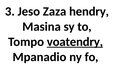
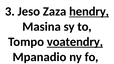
hendry underline: none -> present (89, 11)
